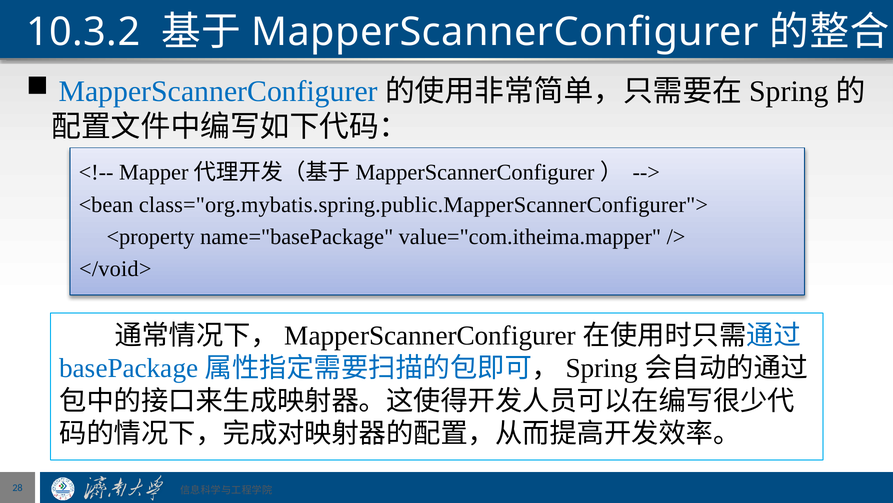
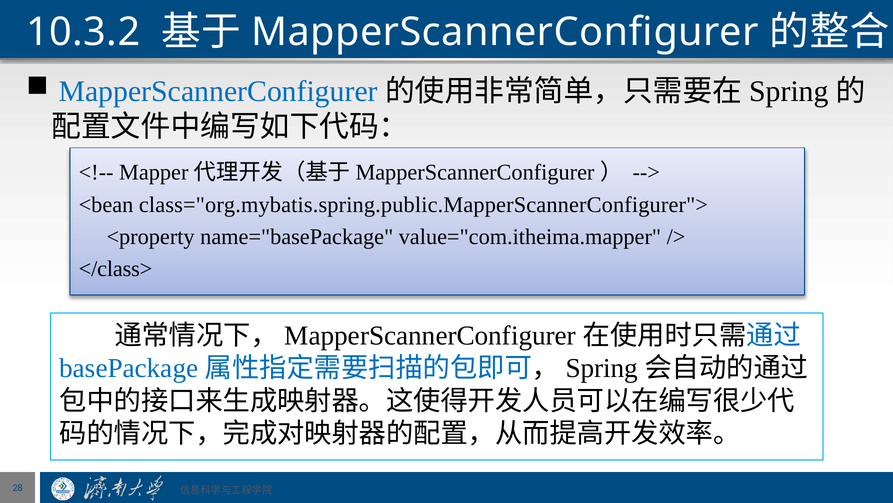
</void>: </void> -> </class> (115, 269)
